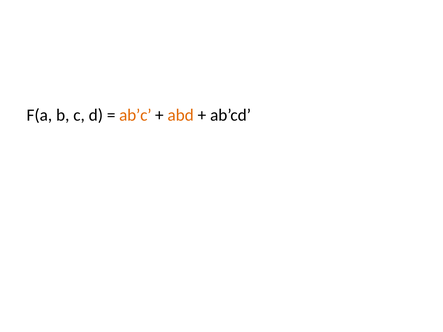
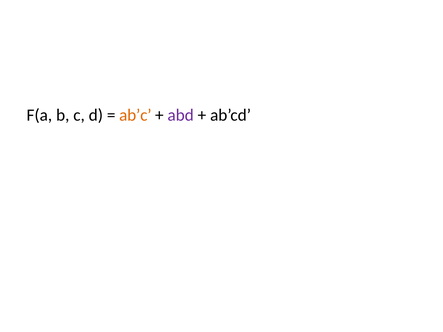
abd colour: orange -> purple (181, 115)
